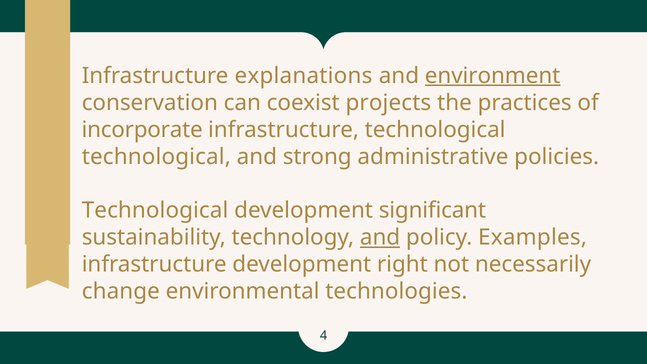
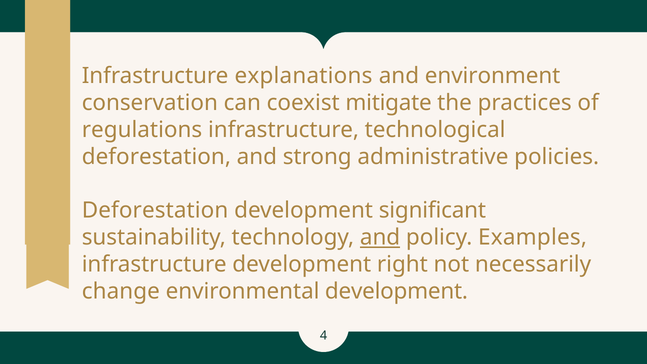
environment underline: present -> none (493, 76)
projects: projects -> mitigate (389, 103)
incorporate: incorporate -> regulations (142, 130)
technological: technological -> deforestation (156, 157)
Technological: Technological -> Deforestation (155, 210)
environmental technologies: technologies -> development (396, 291)
